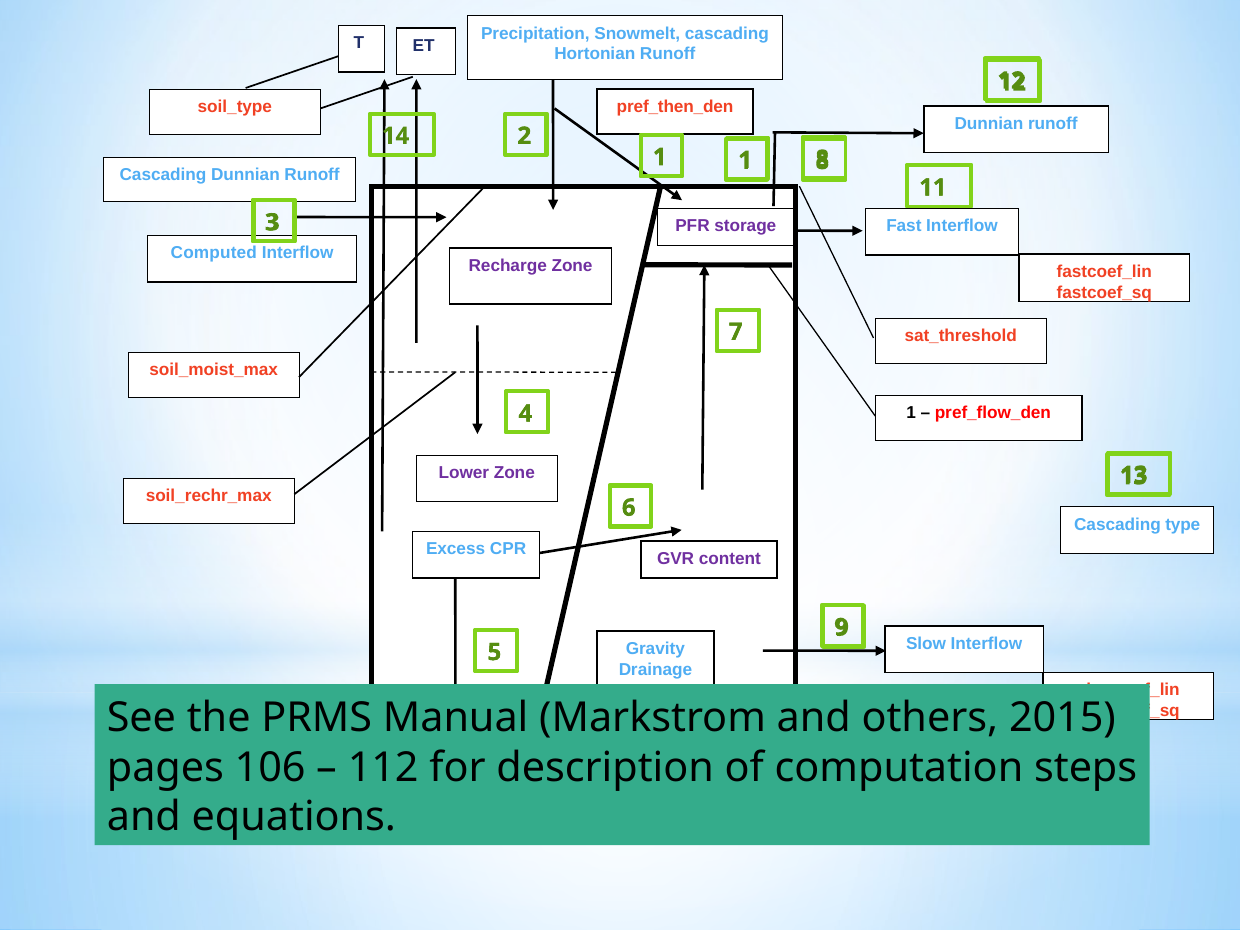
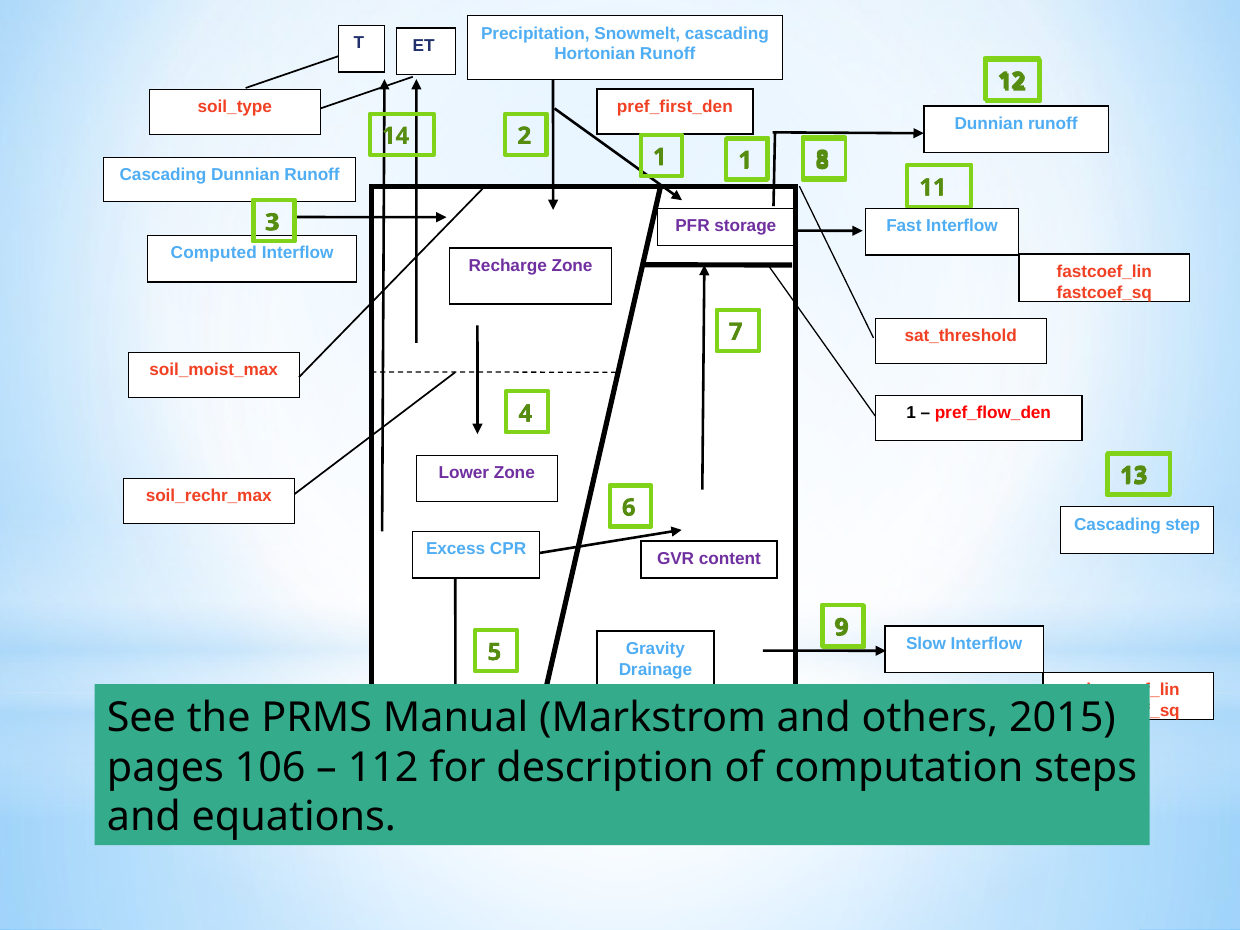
pref_then_den: pref_then_den -> pref_first_den (675, 107)
type: type -> step (1183, 524)
